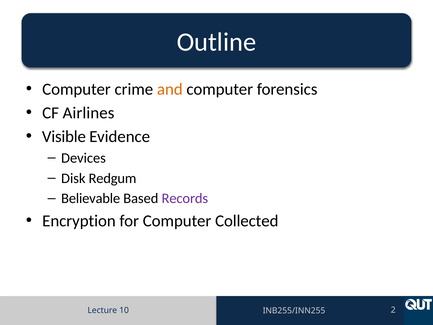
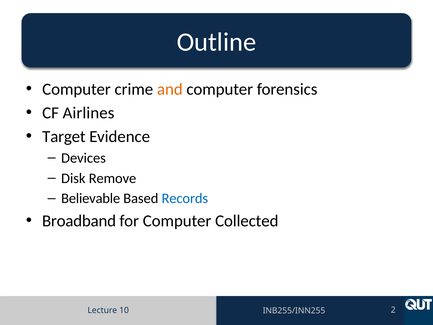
Visible: Visible -> Target (64, 136)
Redgum: Redgum -> Remove (112, 178)
Records colour: purple -> blue (185, 198)
Encryption: Encryption -> Broadband (79, 221)
